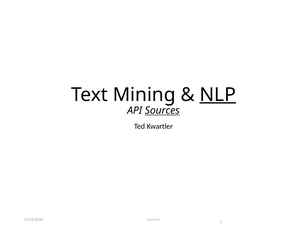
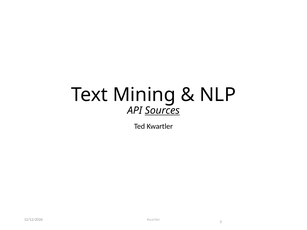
NLP underline: present -> none (218, 95)
